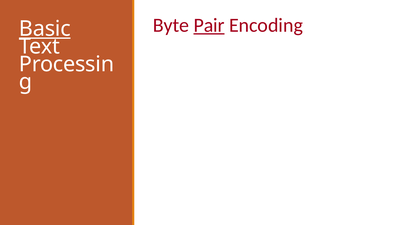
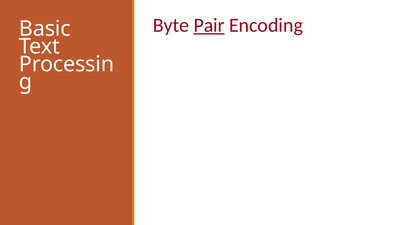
Basic underline: present -> none (45, 29)
